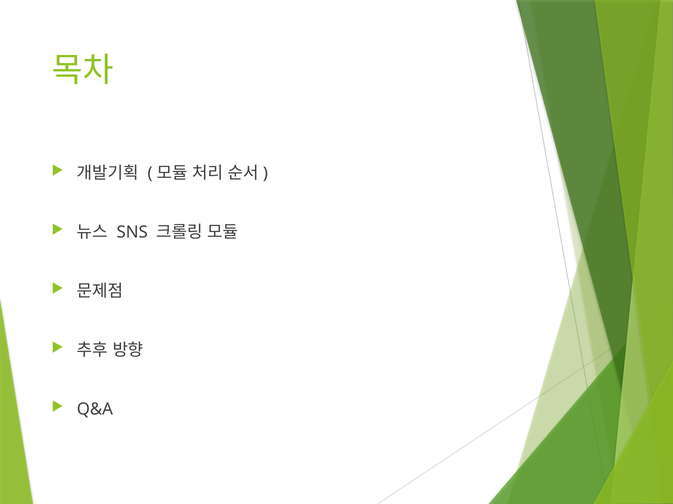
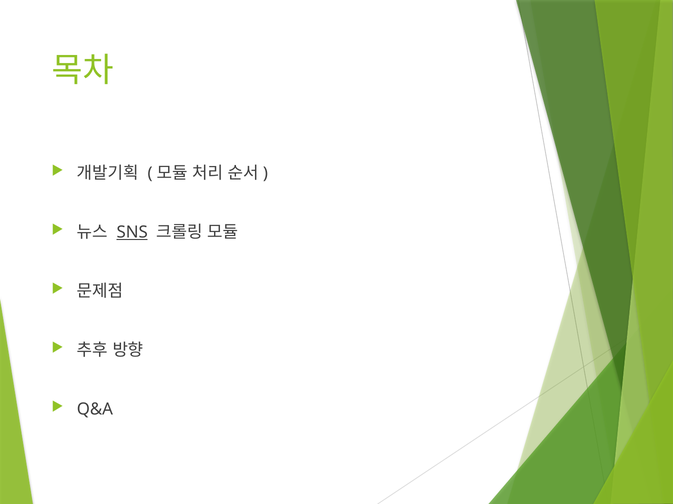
SNS underline: none -> present (132, 233)
